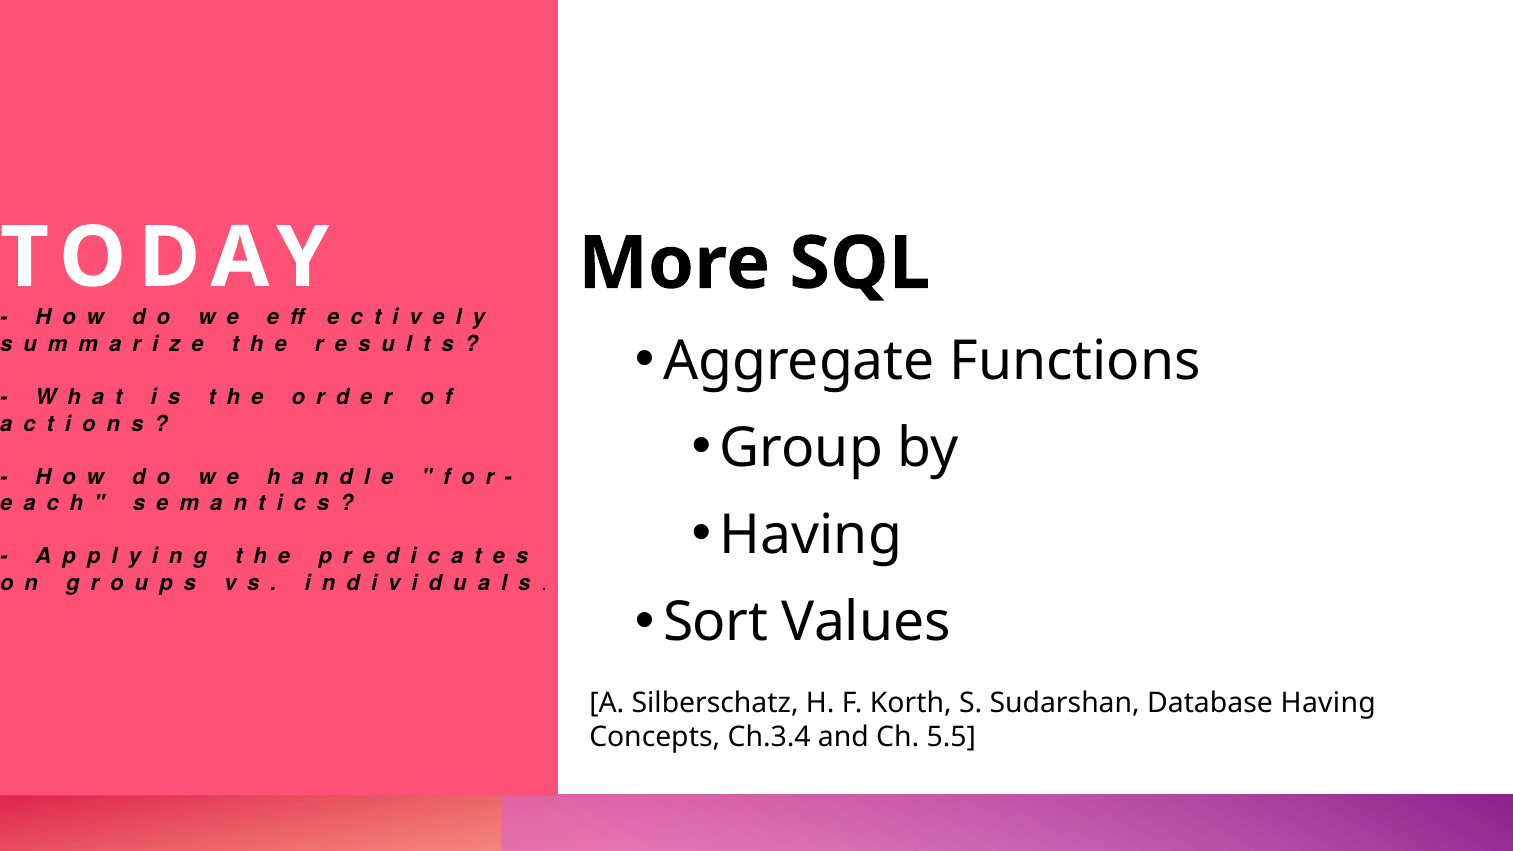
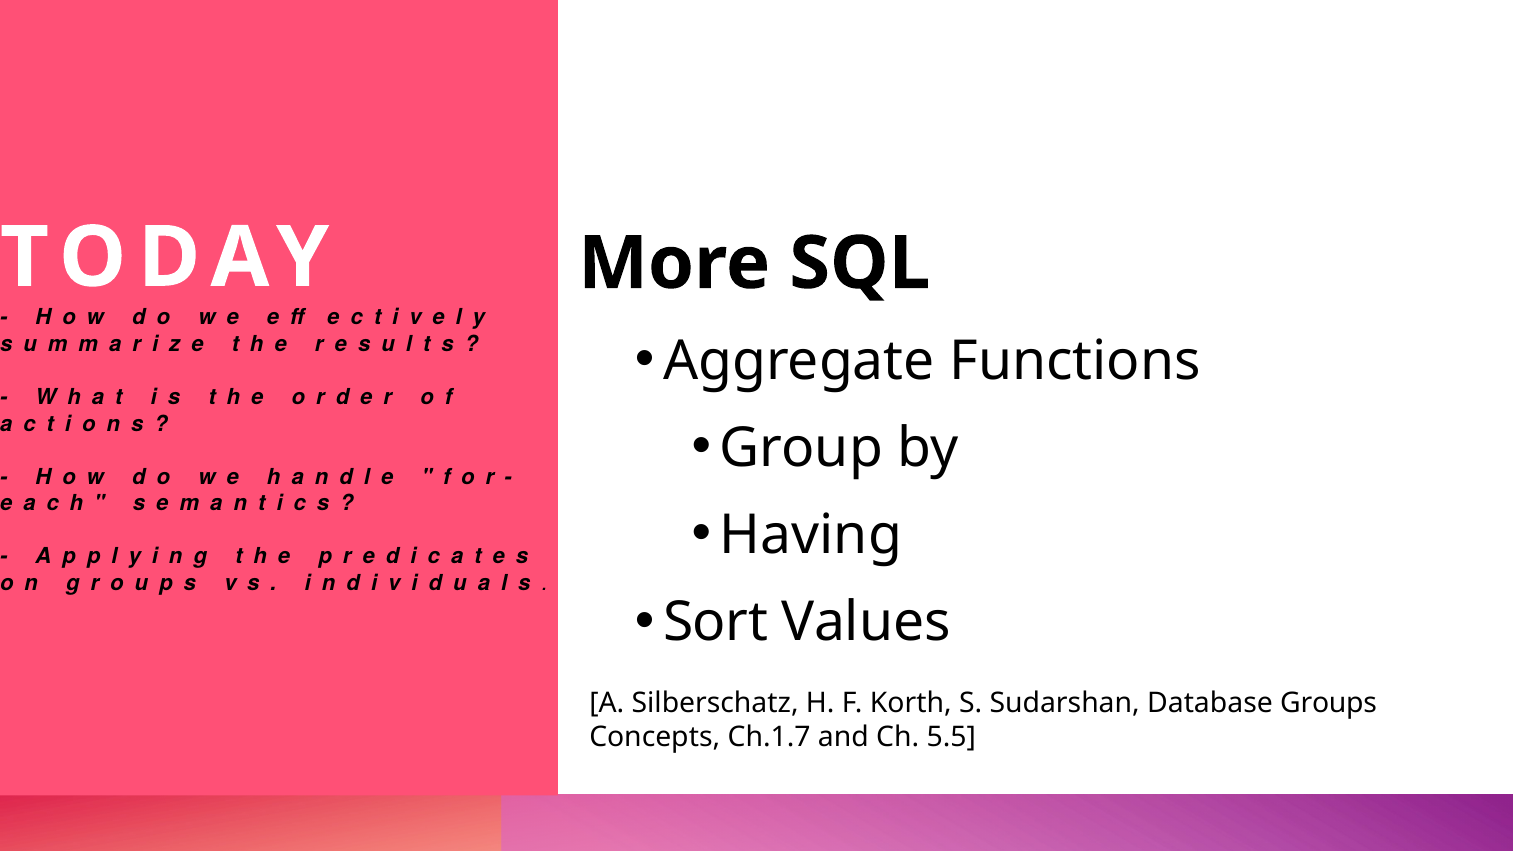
Database Having: Having -> Groups (1329, 703)
Ch.3.4: Ch.3.4 -> Ch.1.7 (769, 737)
